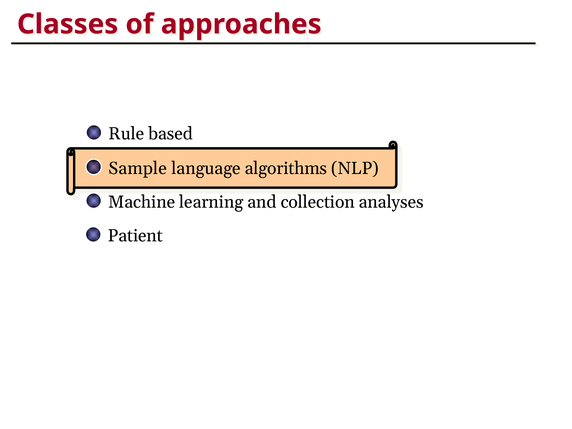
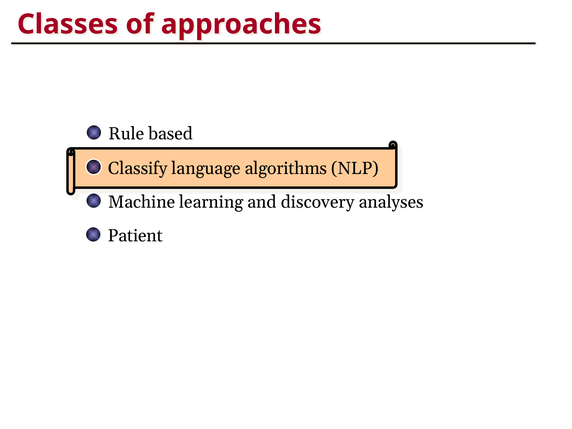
Sample: Sample -> Classify (138, 168)
collection: collection -> discovery (318, 202)
